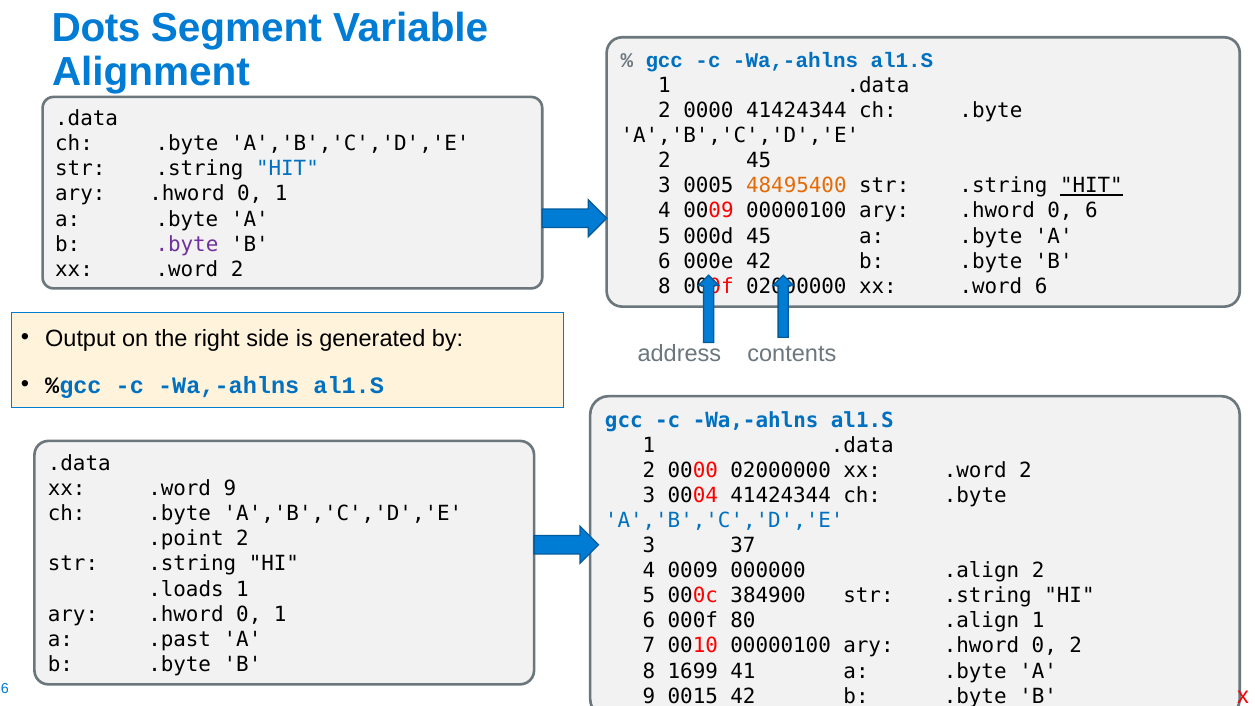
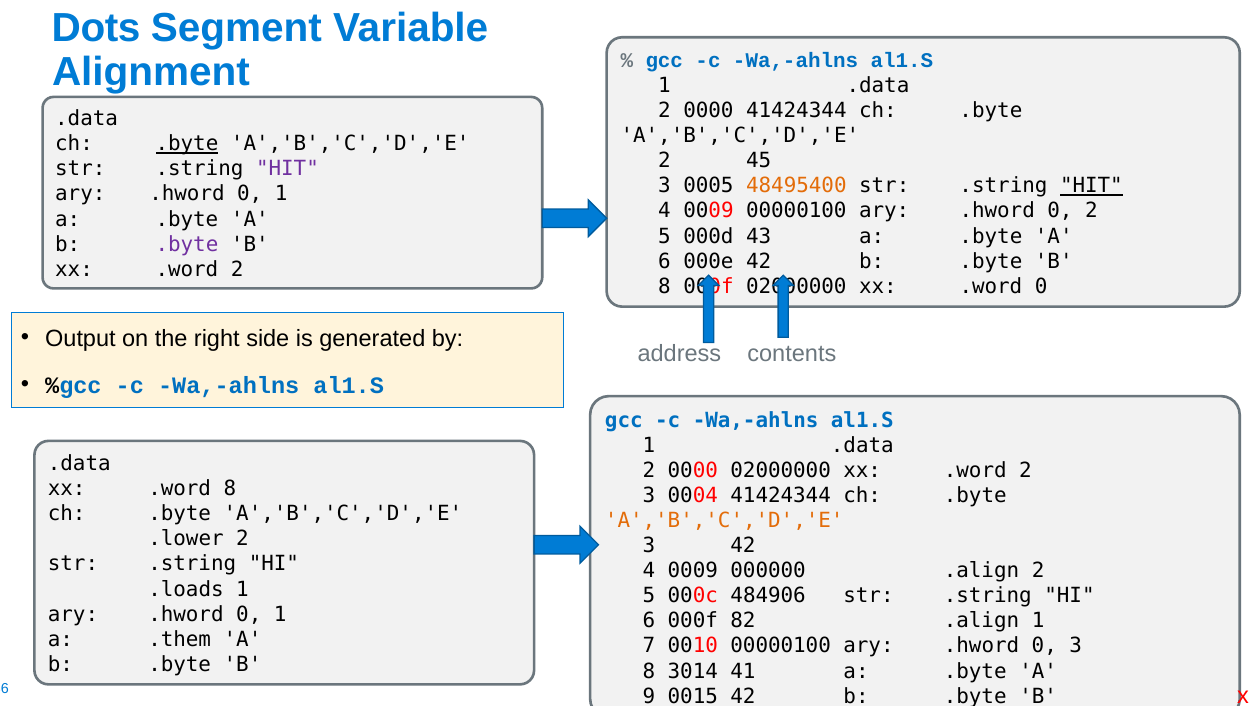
.byte underline: none -> present (187, 144)
HIT colour: blue -> purple (287, 169)
0 6: 6 -> 2 (1091, 211)
000d 45: 45 -> 43 (759, 236)
.word 6: 6 -> 0 (1041, 286)
.word 9: 9 -> 8 (230, 489)
A','B','C','D','E colour: blue -> orange (724, 521)
.point: .point -> .lower (186, 539)
3 37: 37 -> 42 (743, 546)
384900: 384900 -> 484906 (768, 596)
80: 80 -> 82 (743, 621)
.past: .past -> .them (180, 639)
0 2: 2 -> 3 (1076, 646)
1699: 1699 -> 3014 (693, 671)
